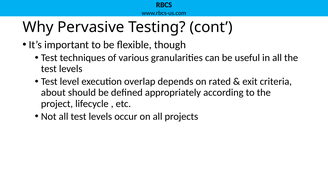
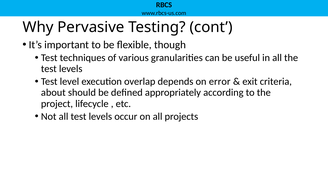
rated: rated -> error (220, 82)
